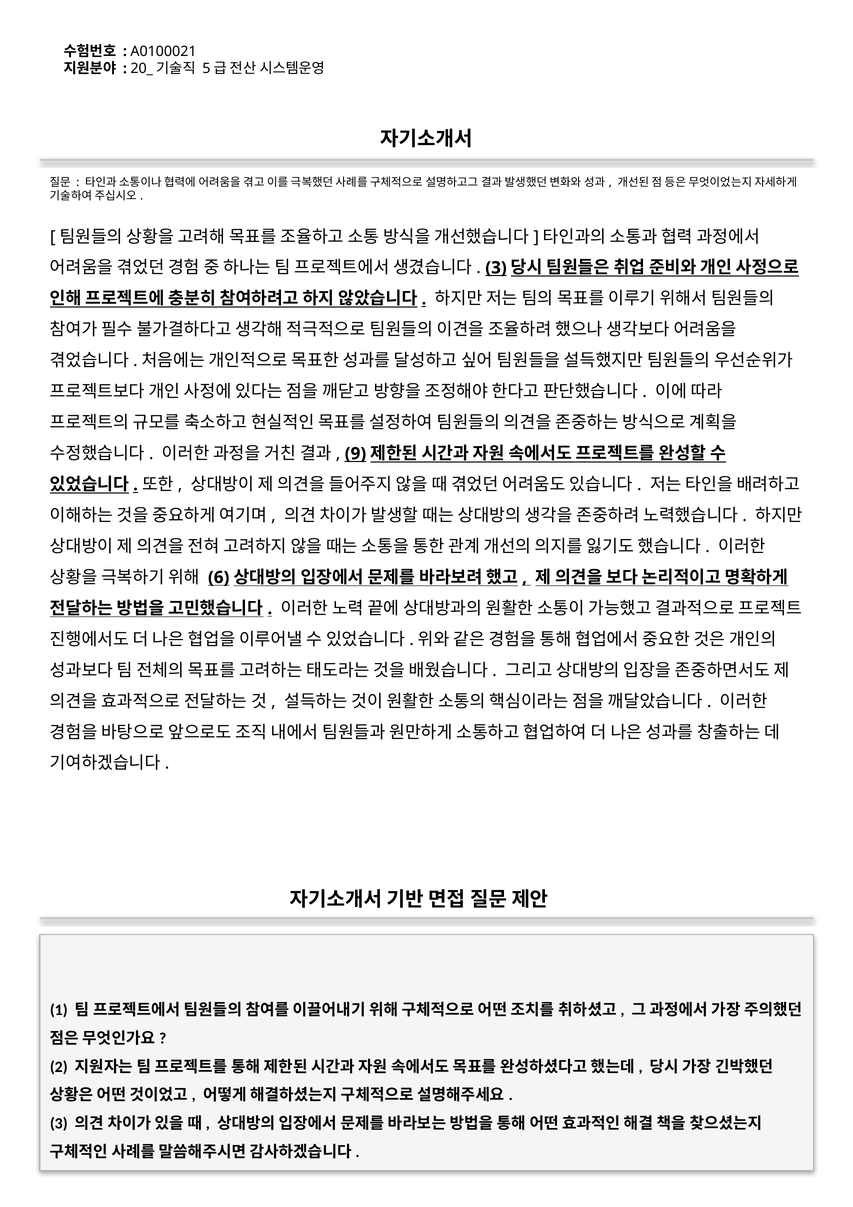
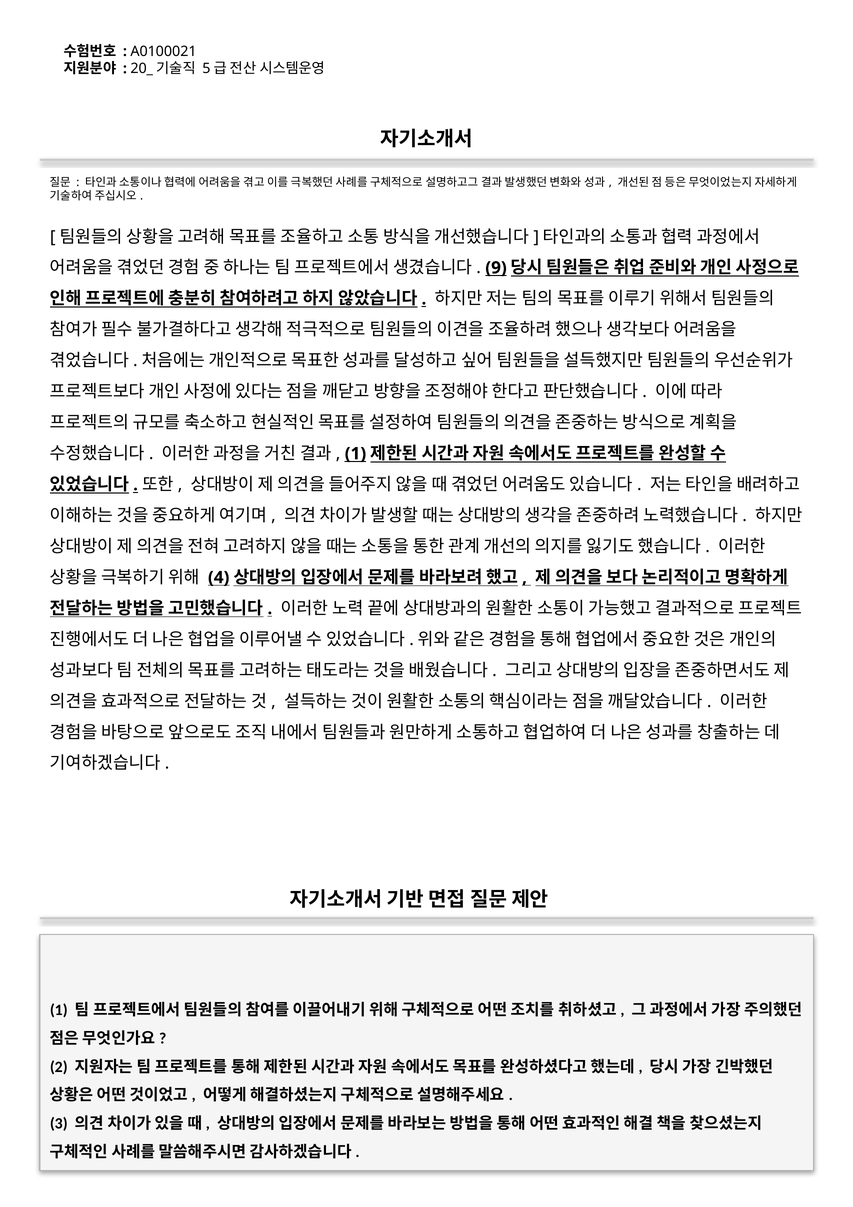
3: 3 -> 9 (496, 268)
9: 9 -> 1 (355, 453)
6: 6 -> 4 (219, 577)
